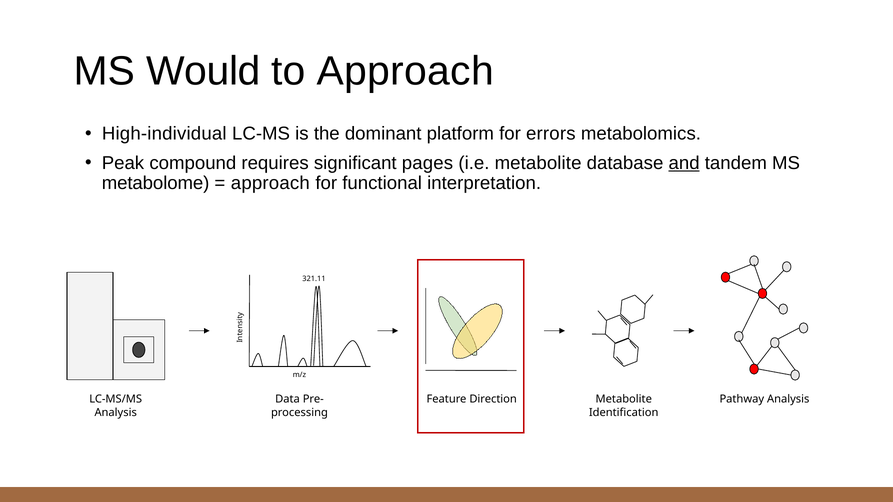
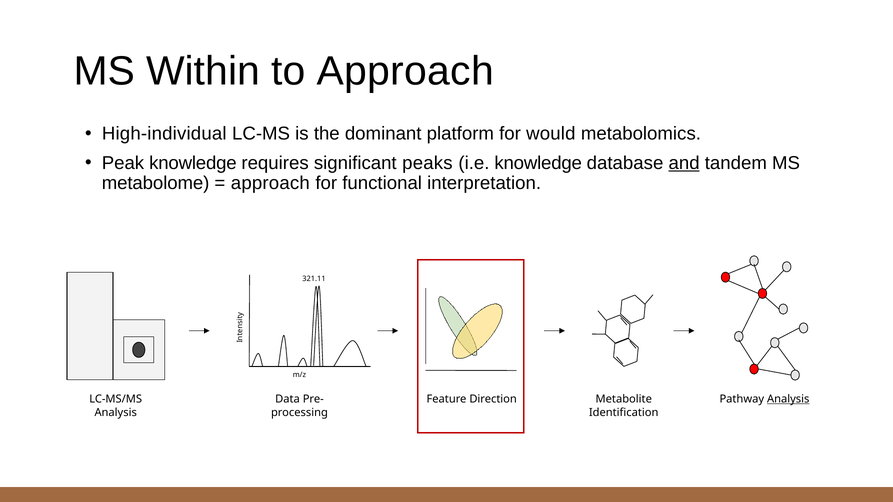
Would: Would -> Within (203, 71)
errors: errors -> would (551, 134)
Peak compound: compound -> knowledge (193, 163)
pages: pages -> peaks (427, 163)
i.e metabolite: metabolite -> knowledge (538, 163)
Analysis underline: none -> present (788, 399)
